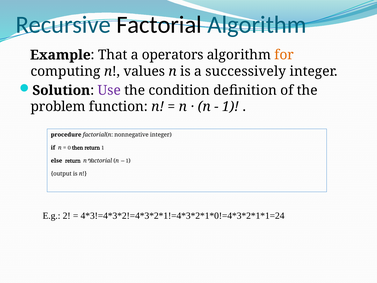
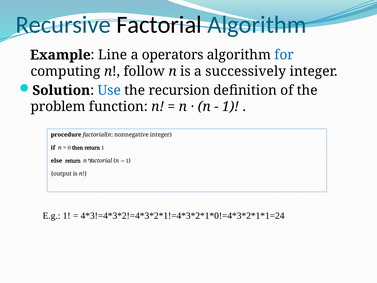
That: That -> Line (113, 55)
for colour: orange -> blue (284, 55)
values: values -> follow (144, 71)
Use colour: purple -> blue (109, 90)
condition: condition -> recursion (179, 90)
E.g 2: 2 -> 1 (67, 216)
